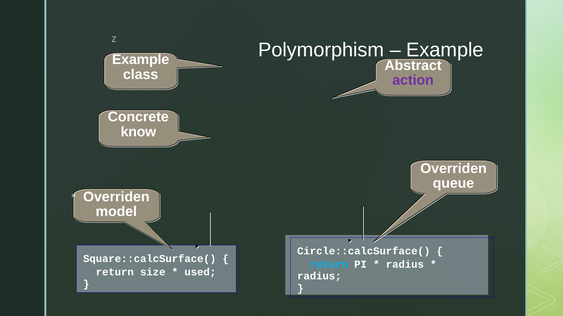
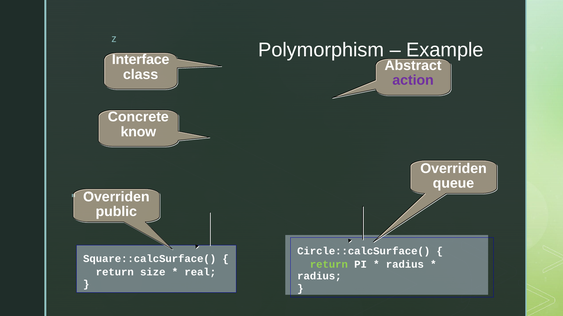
Example: Example -> Interface (141, 60)
model: model -> public (116, 212)
return colour: light blue -> light green (329, 265)
used: used -> real (200, 273)
